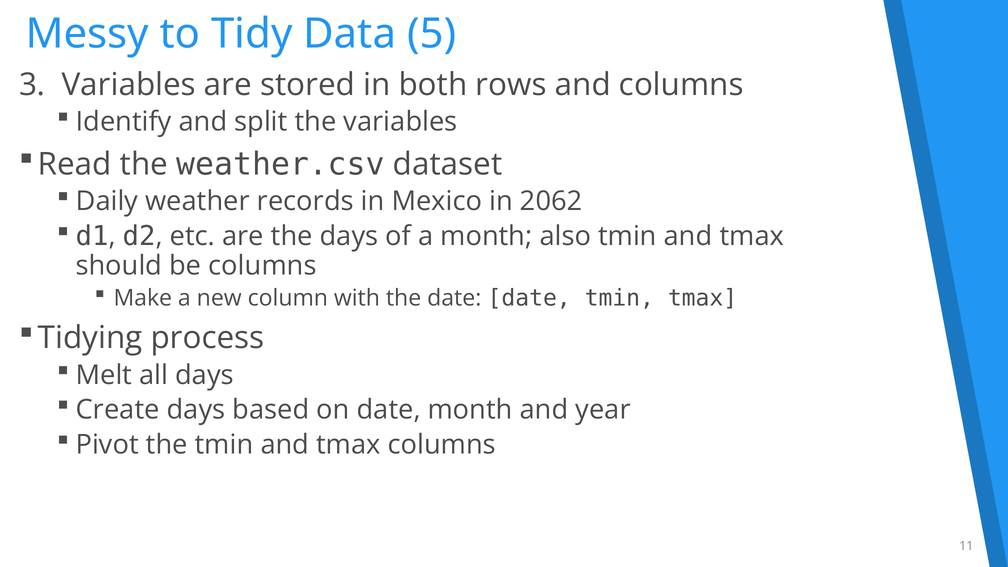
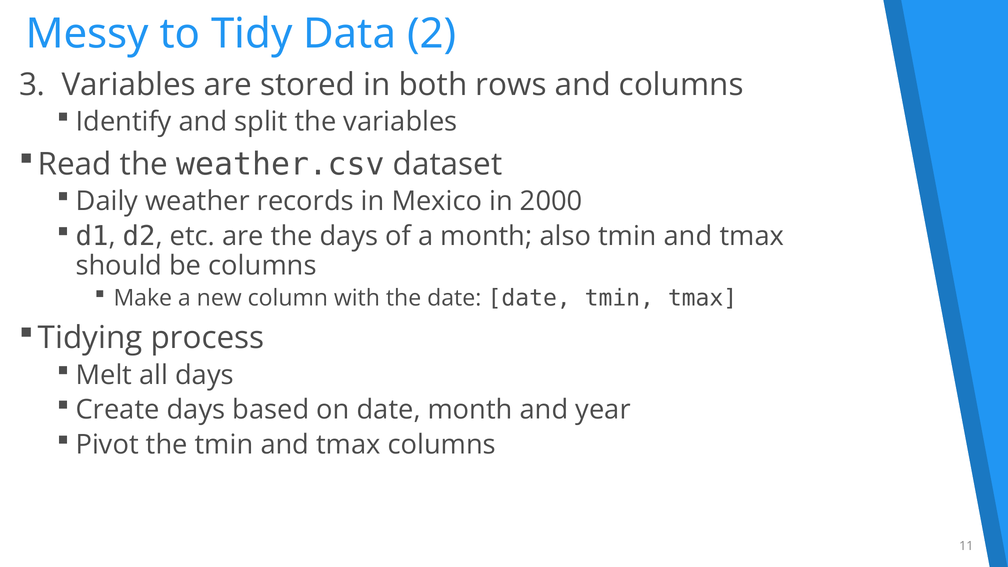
5: 5 -> 2 (432, 34)
2062: 2062 -> 2000 (551, 201)
